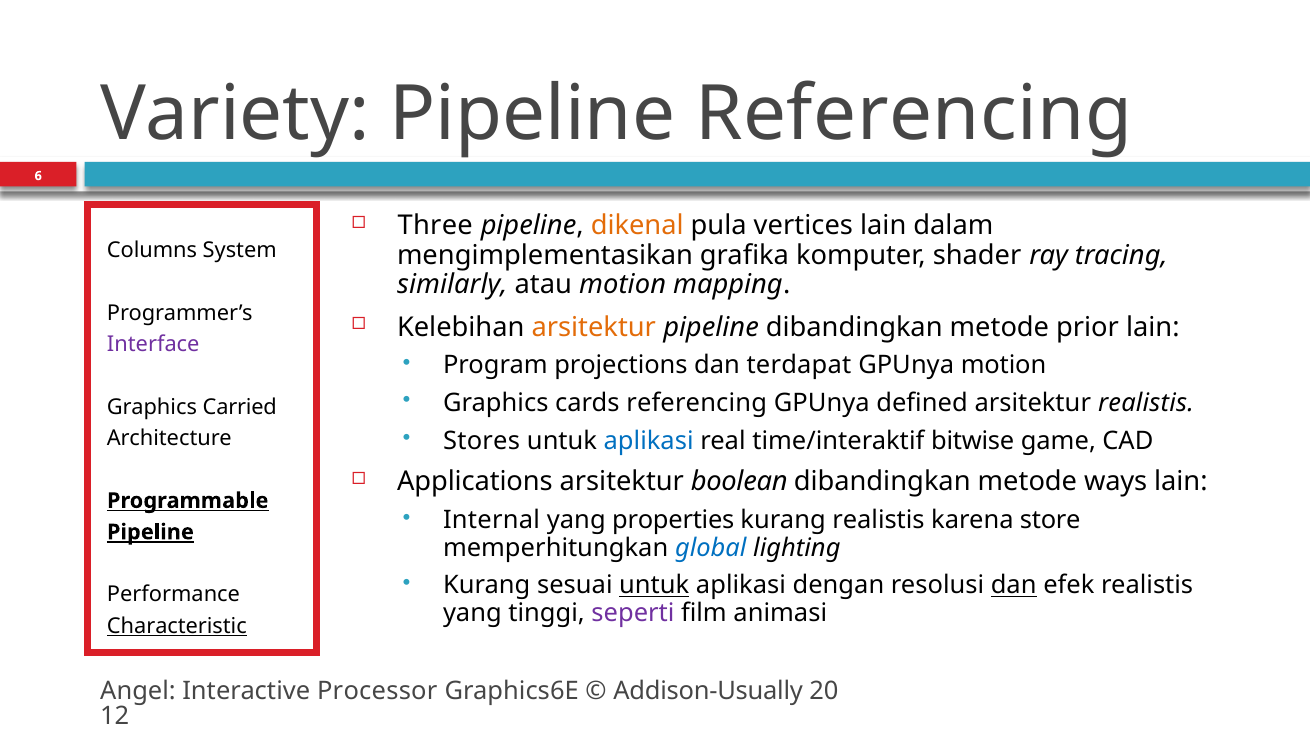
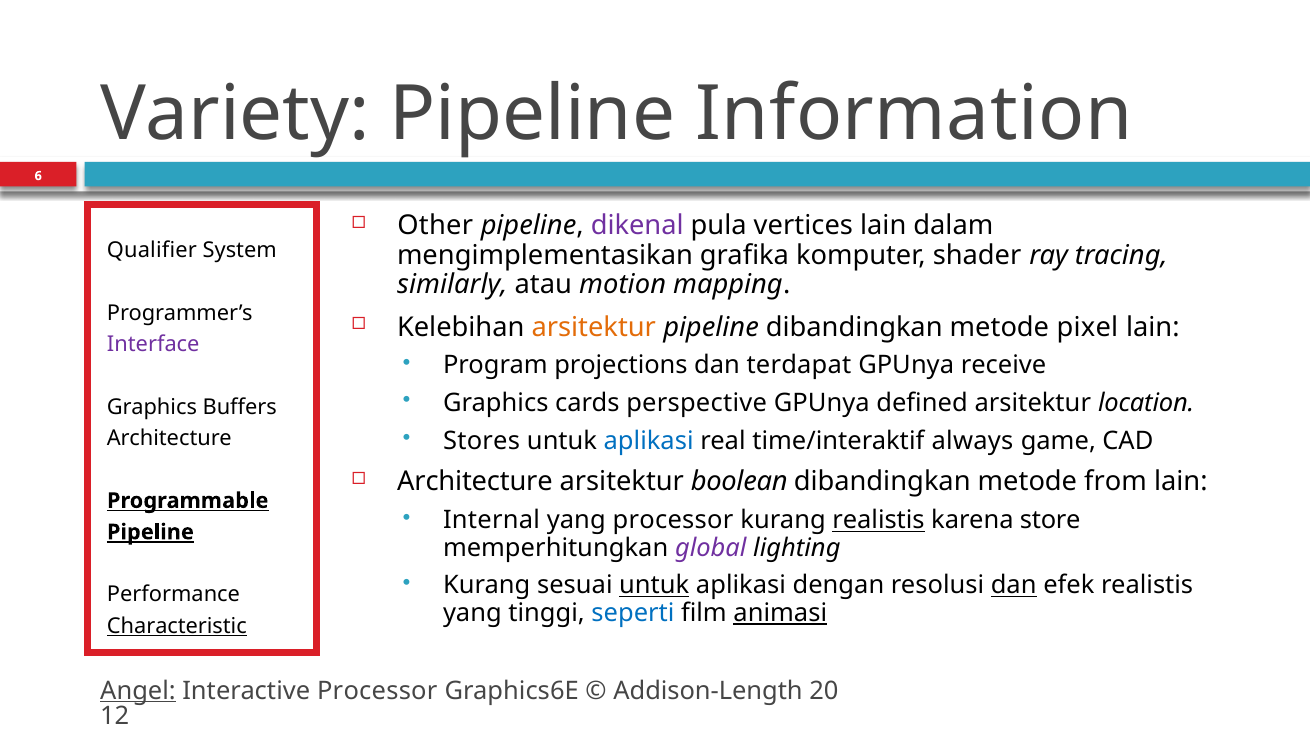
Pipeline Referencing: Referencing -> Information (914, 114)
Three: Three -> Other (435, 226)
dikenal colour: orange -> purple (637, 226)
Columns: Columns -> Qualifier (152, 251)
prior: prior -> pixel (1087, 327)
GPUnya motion: motion -> receive (1003, 366)
cards referencing: referencing -> perspective (697, 403)
arsitektur realistis: realistis -> location (1146, 403)
Carried: Carried -> Buffers (240, 407)
bitwise: bitwise -> always (972, 441)
Applications: Applications -> Architecture (475, 482)
ways: ways -> from (1115, 482)
yang properties: properties -> processor (673, 520)
realistis underline: none -> present (879, 520)
global colour: blue -> purple (711, 548)
seperti colour: purple -> blue (633, 613)
animasi underline: none -> present (780, 613)
Angel underline: none -> present (138, 691)
Addison-Usually: Addison-Usually -> Addison-Length (708, 691)
